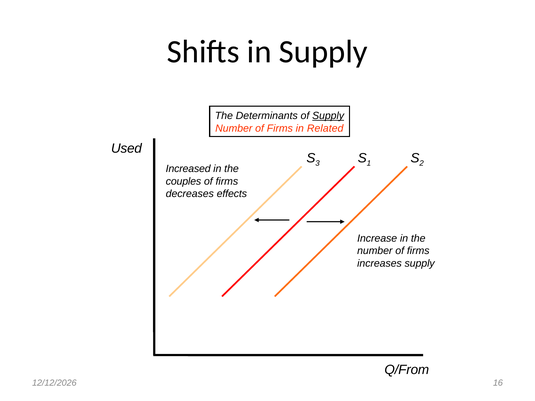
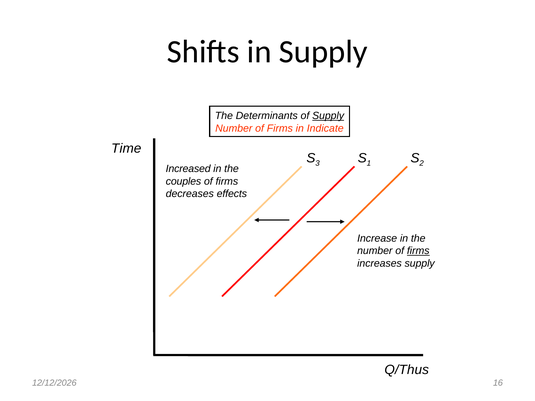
Related: Related -> Indicate (325, 128)
Used: Used -> Time (126, 148)
firms underline: none -> present (418, 251)
Q/From: Q/From -> Q/Thus (407, 370)
